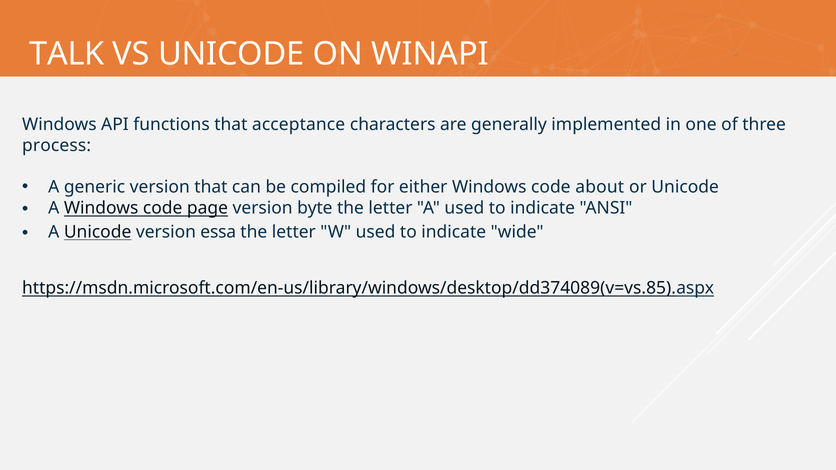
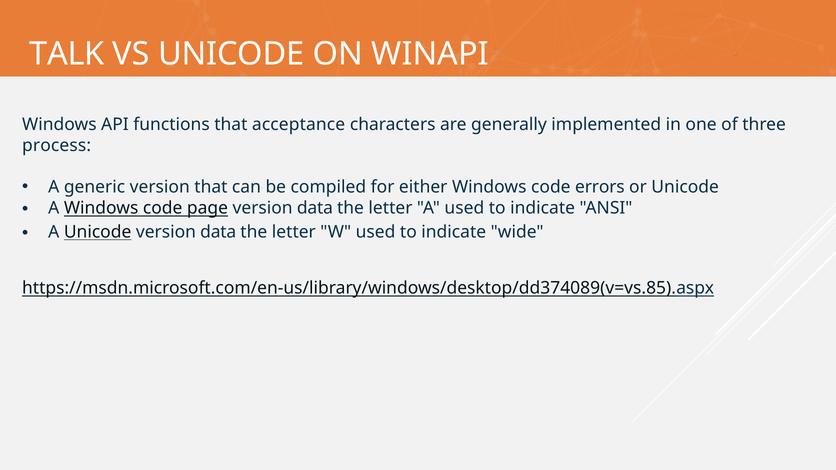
about: about -> errors (600, 187)
page version byte: byte -> data (315, 208)
Unicode version essa: essa -> data (218, 232)
